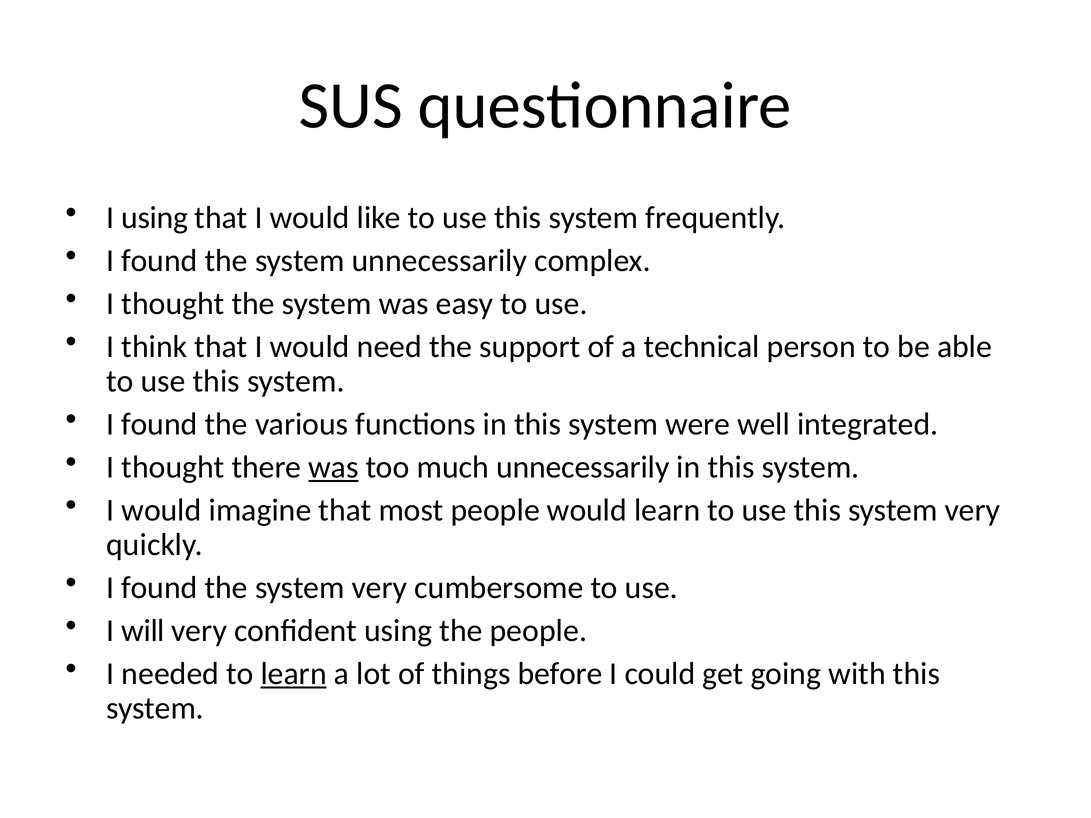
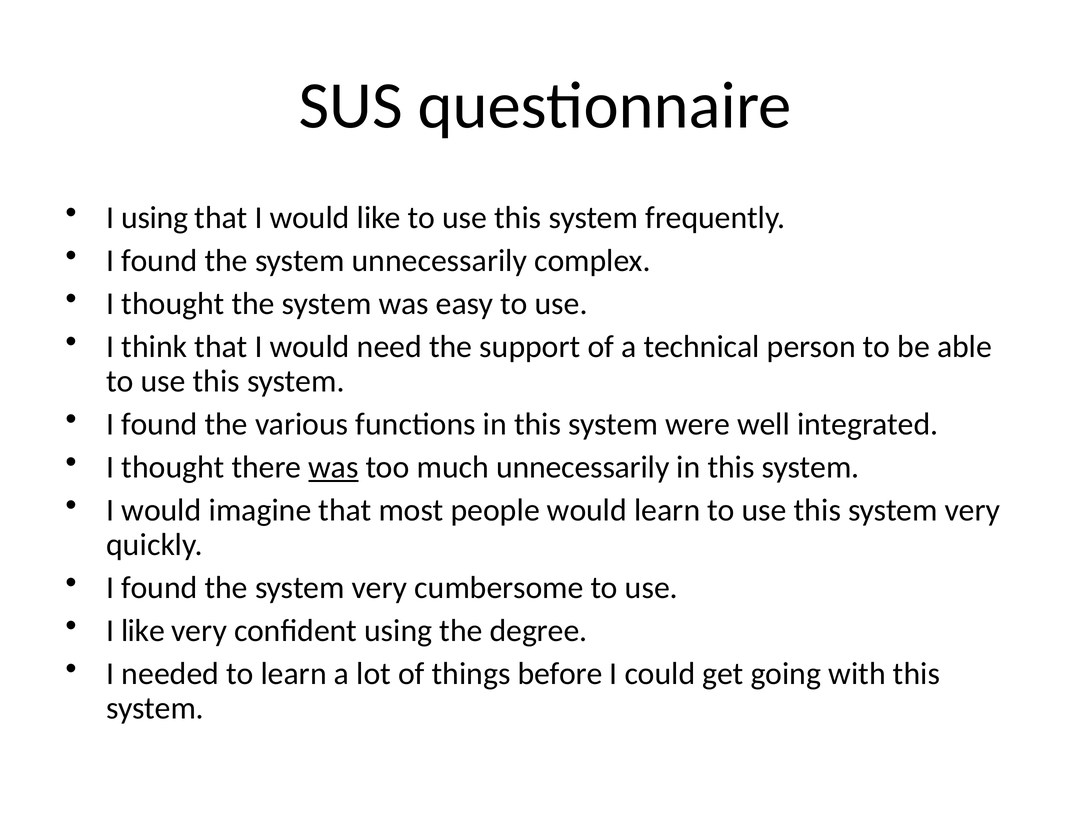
I will: will -> like (143, 631)
the people: people -> degree (539, 631)
learn underline: present -> none (294, 674)
